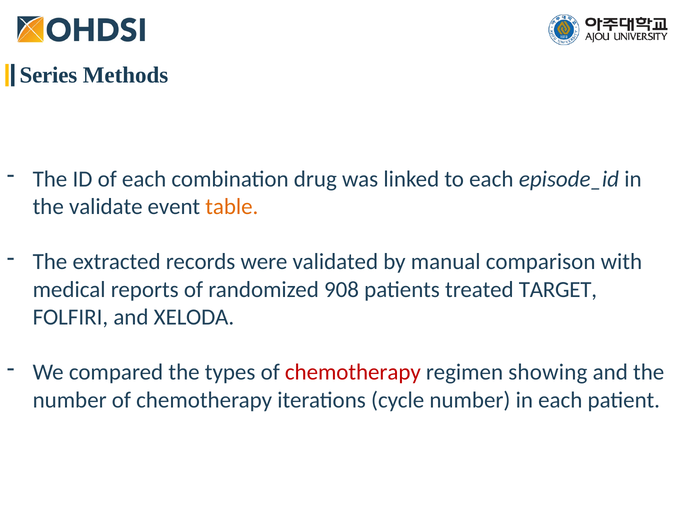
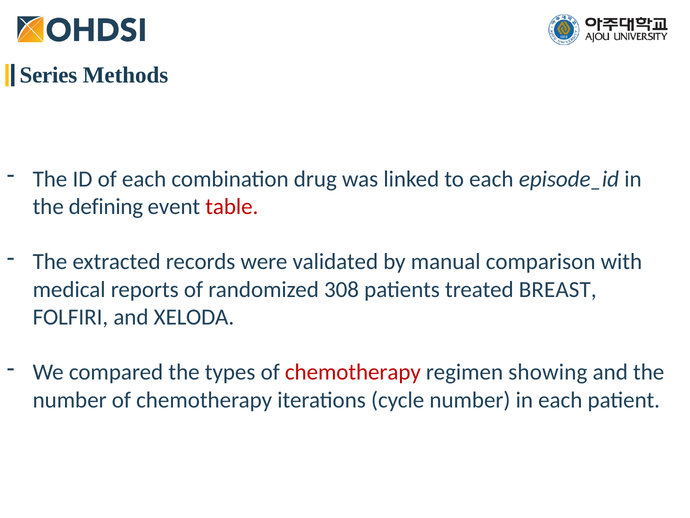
validate: validate -> defining (106, 206)
table colour: orange -> red (232, 206)
908: 908 -> 308 (342, 289)
TARGET: TARGET -> BREAST (558, 289)
